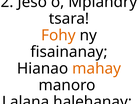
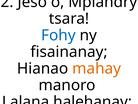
Fohy colour: orange -> blue (58, 35)
